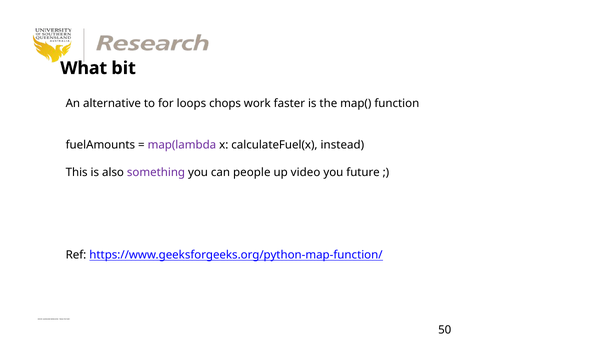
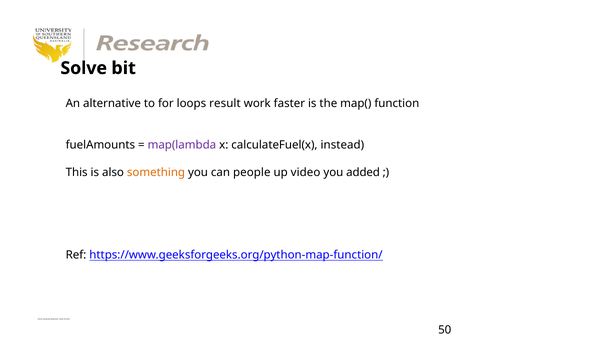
What: What -> Solve (84, 68)
chops: chops -> result (225, 103)
something colour: purple -> orange (156, 173)
future: future -> added (363, 173)
